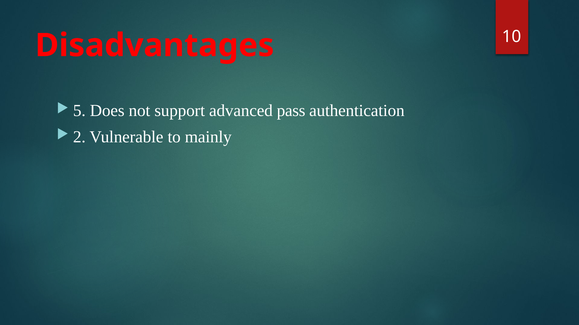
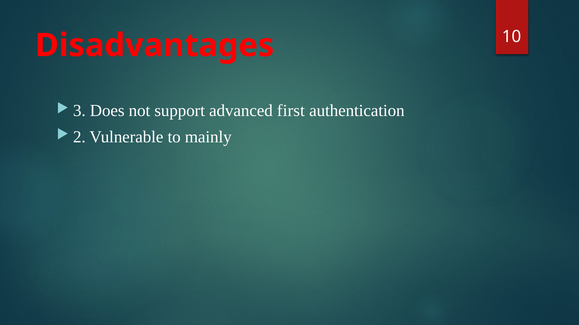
5: 5 -> 3 (79, 111)
pass: pass -> first (291, 111)
